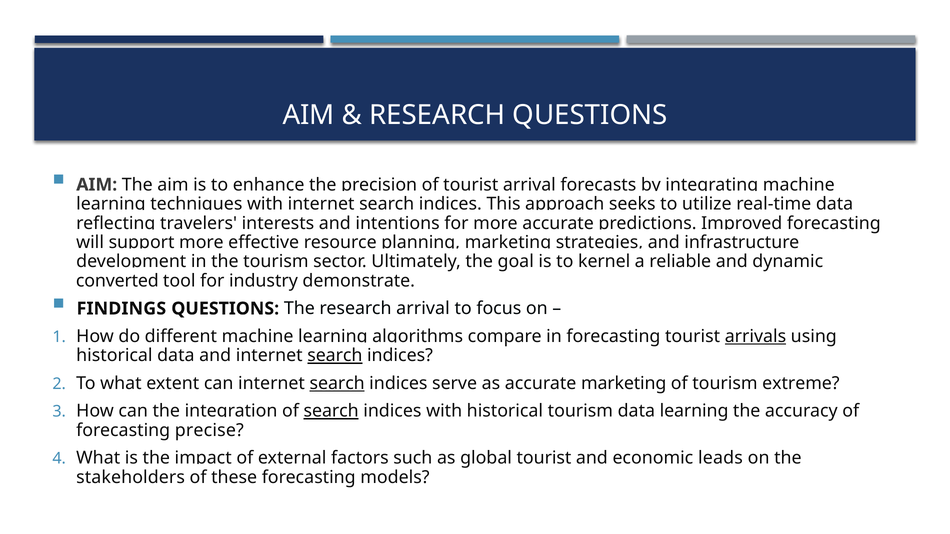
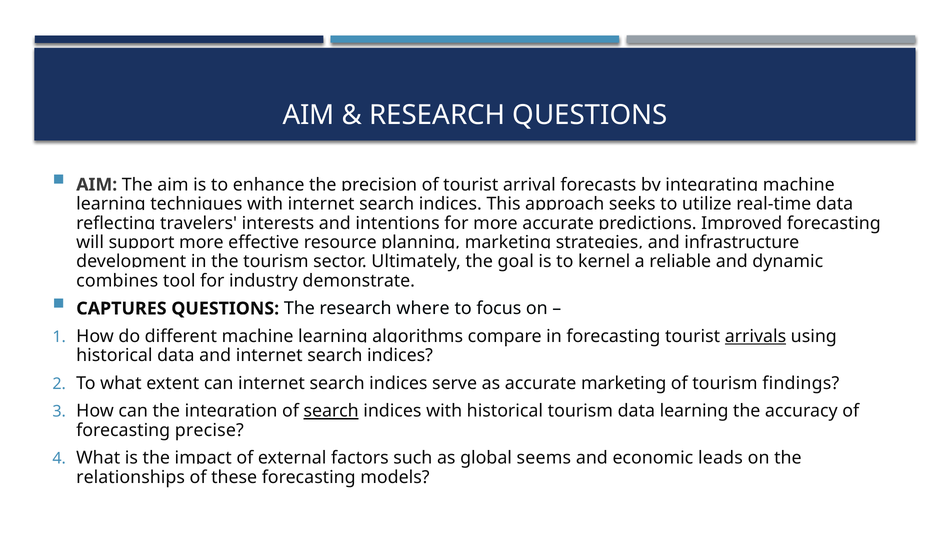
converted: converted -> combines (117, 281)
FINDINGS: FINDINGS -> CAPTURES (121, 309)
research arrival: arrival -> where (423, 309)
search underline: present -> none (335, 356)
search underline: present -> none (337, 384)
extreme: extreme -> findings (801, 384)
global tourist: tourist -> seems (544, 458)
stakeholders: stakeholders -> relationships (131, 478)
